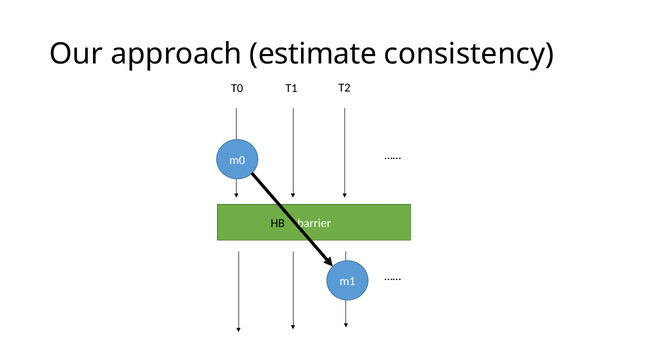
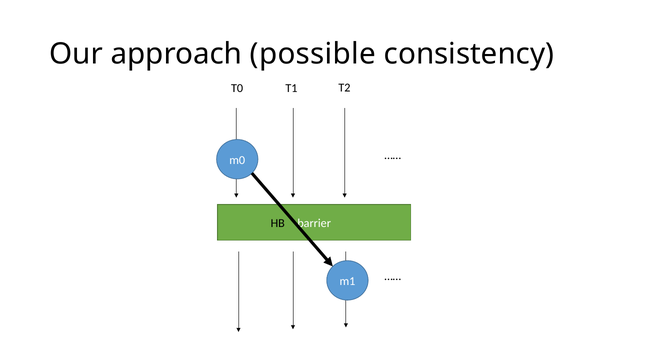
estimate: estimate -> possible (313, 54)
